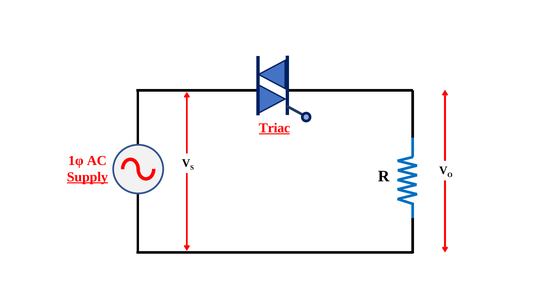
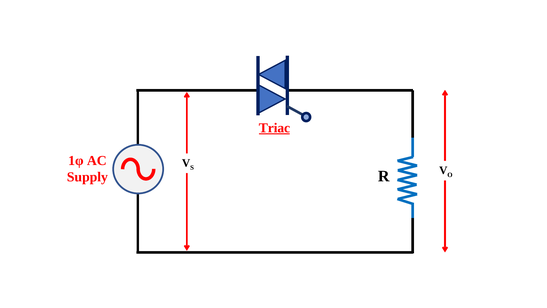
Supply underline: present -> none (87, 177)
